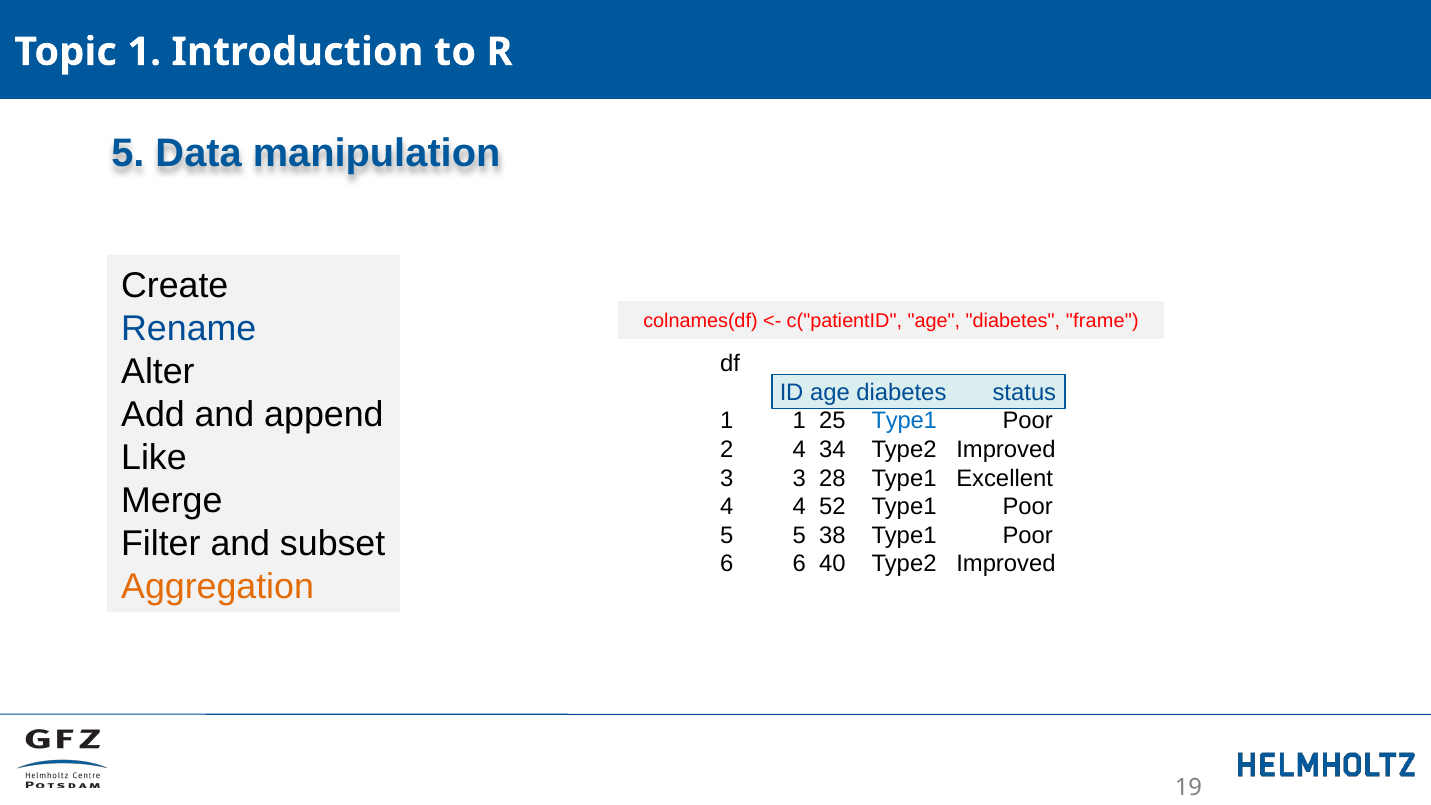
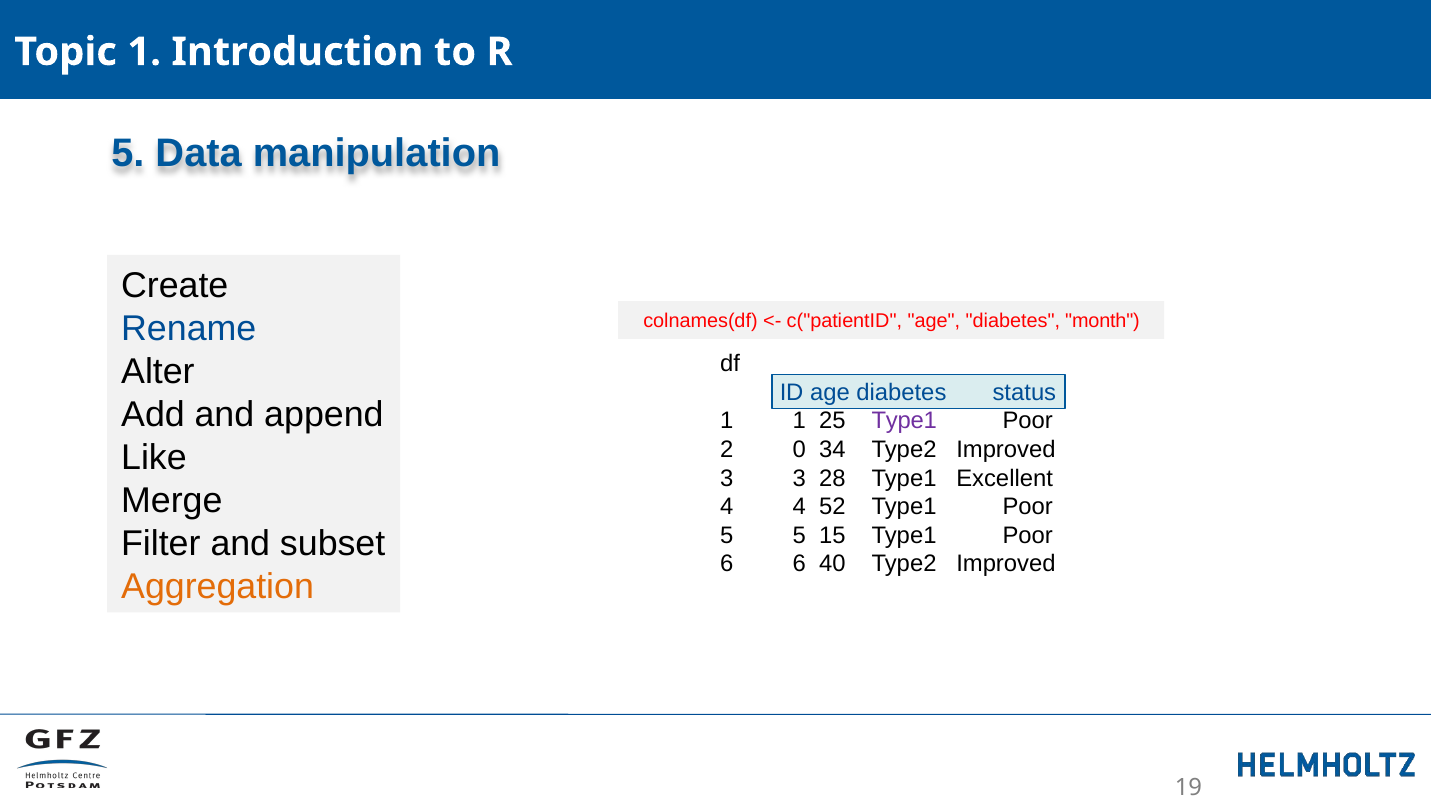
frame: frame -> month (1102, 321)
Type1 colour: blue -> purple (904, 421)
2 4: 4 -> 0 (799, 450)
38: 38 -> 15 (832, 535)
